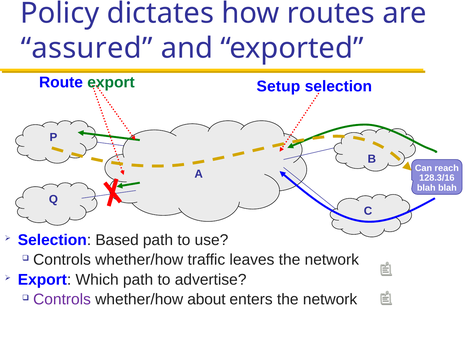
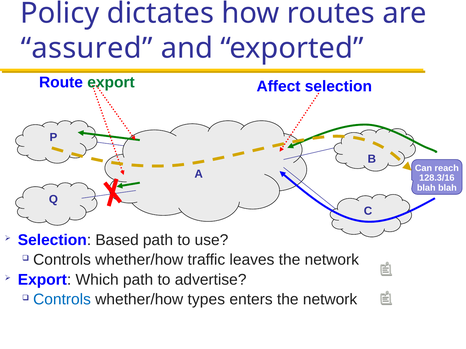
Setup: Setup -> Affect (278, 86)
Controls colour: purple -> blue (62, 300)
about: about -> types (206, 300)
